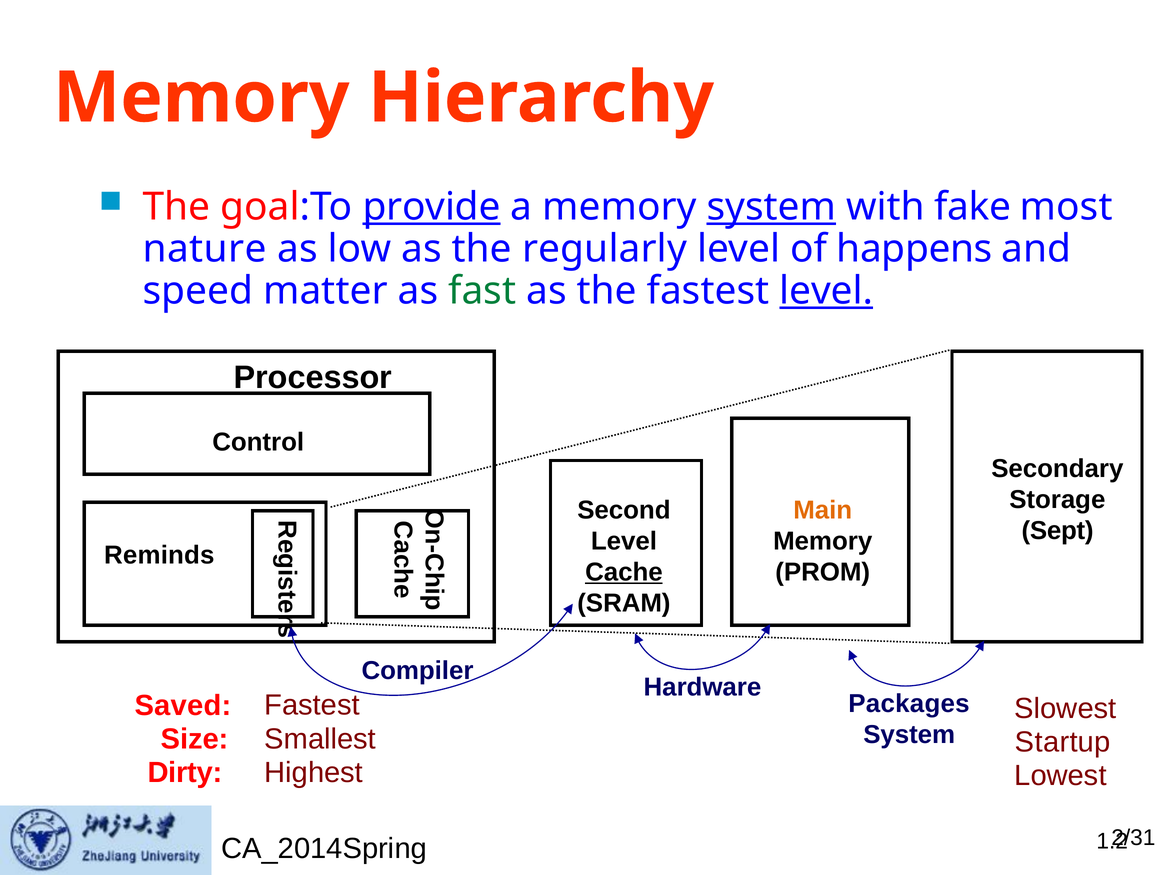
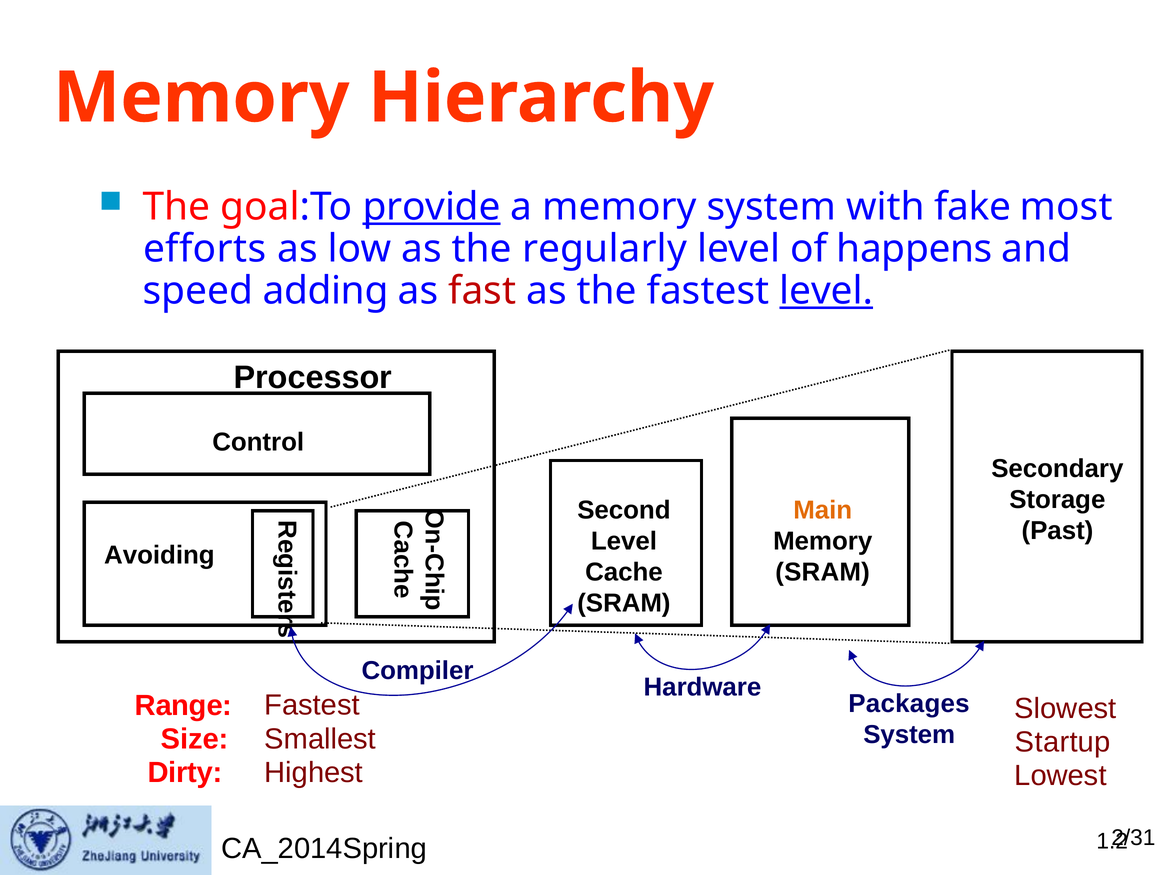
system underline: present -> none (771, 207)
nature: nature -> efforts (205, 249)
matter: matter -> adding (326, 291)
fast colour: green -> red (482, 291)
Sept: Sept -> Past (1057, 531)
Reminds: Reminds -> Avoiding (159, 555)
Cache underline: present -> none (624, 572)
PROM: PROM -> SRAM (823, 572)
Saved: Saved -> Range (183, 706)
